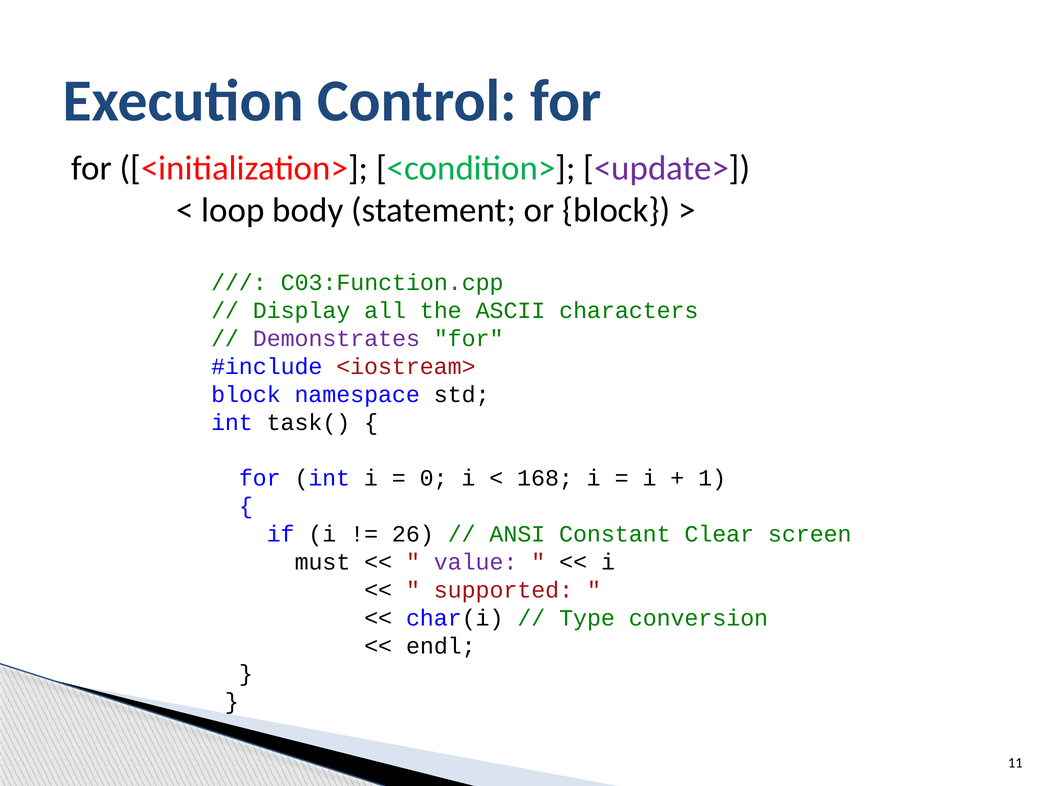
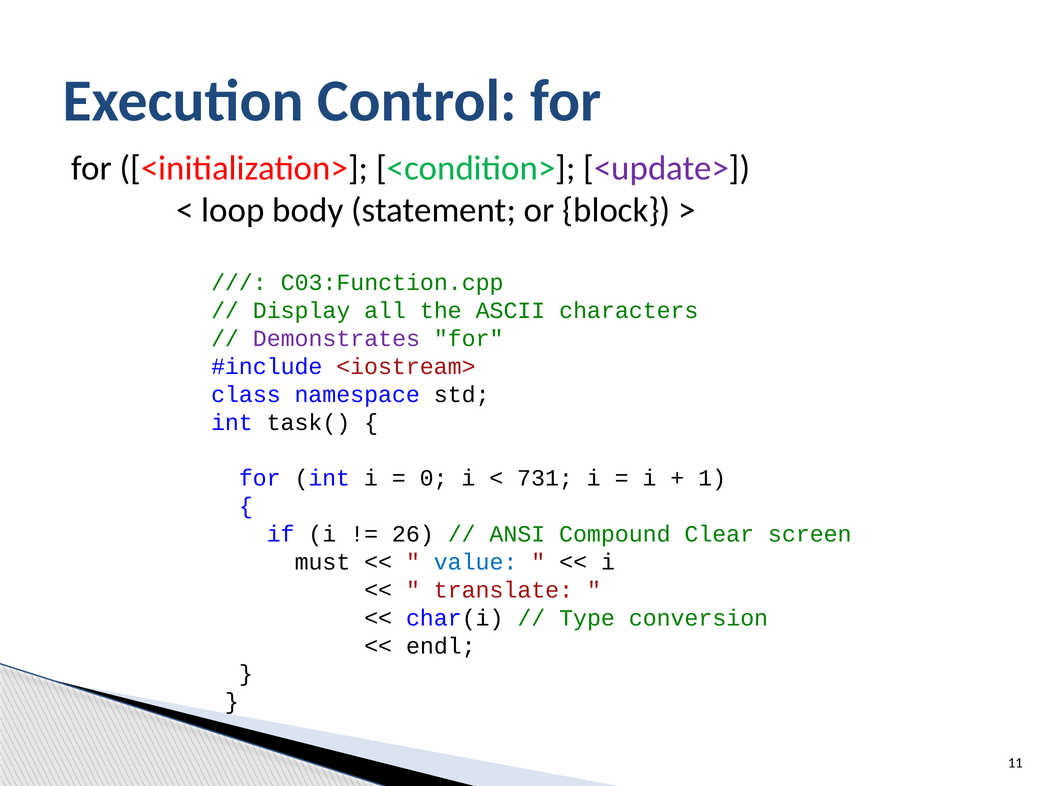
block: block -> class (246, 394)
168: 168 -> 731 (545, 478)
Constant: Constant -> Compound (615, 534)
value colour: purple -> blue (476, 562)
supported: supported -> translate (503, 590)
